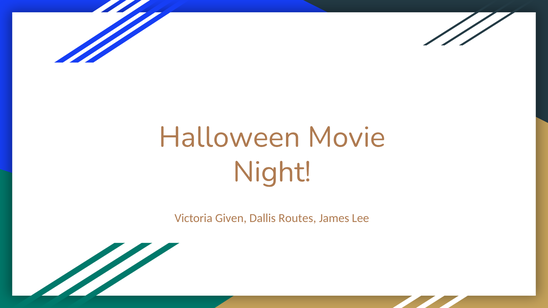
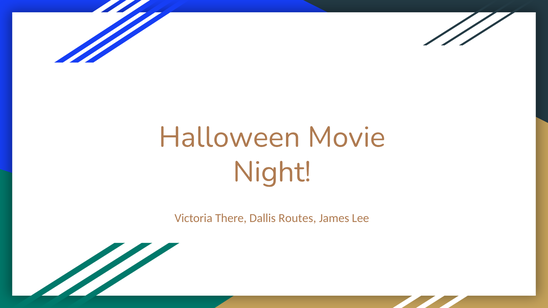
Given: Given -> There (231, 218)
